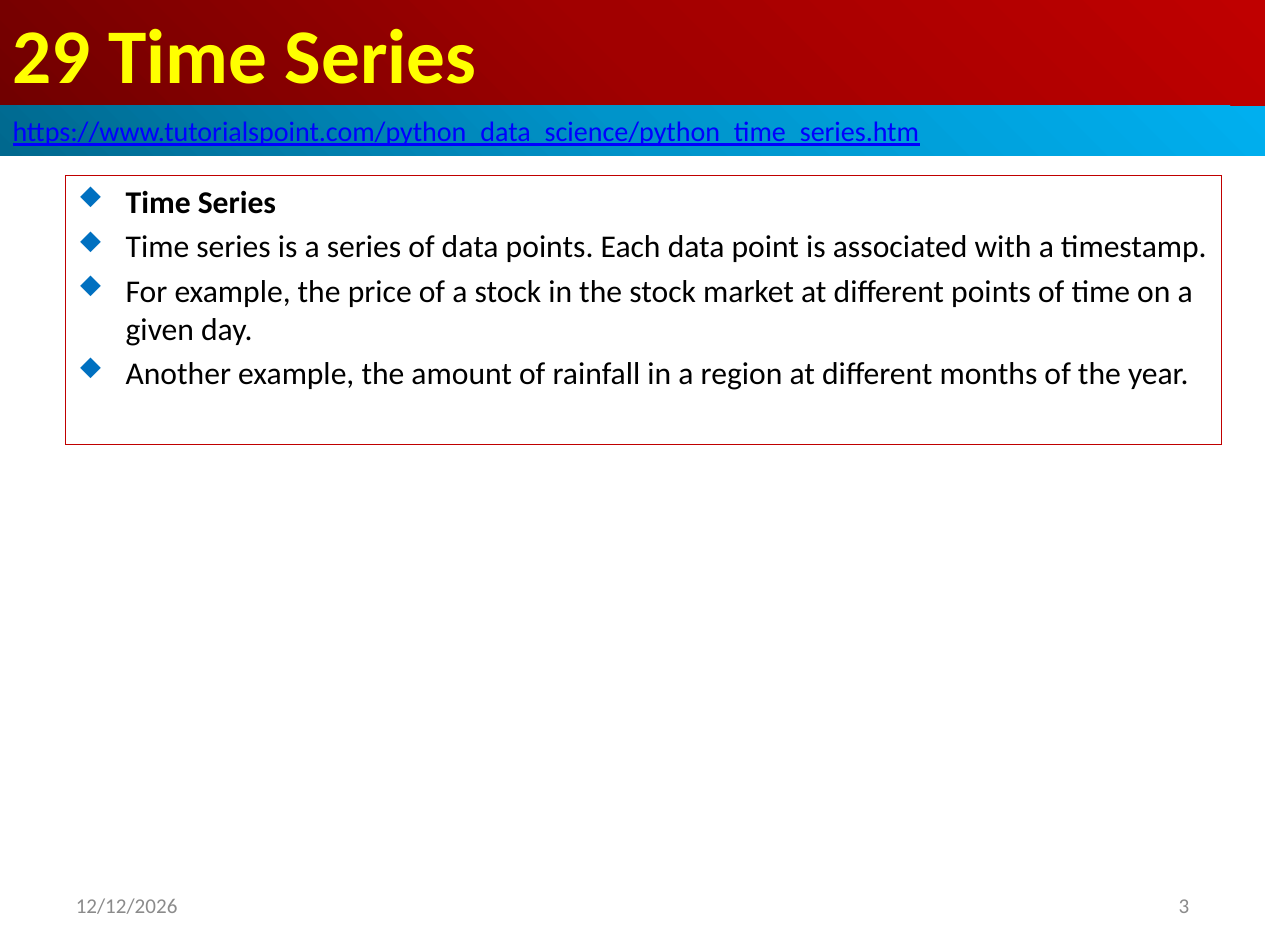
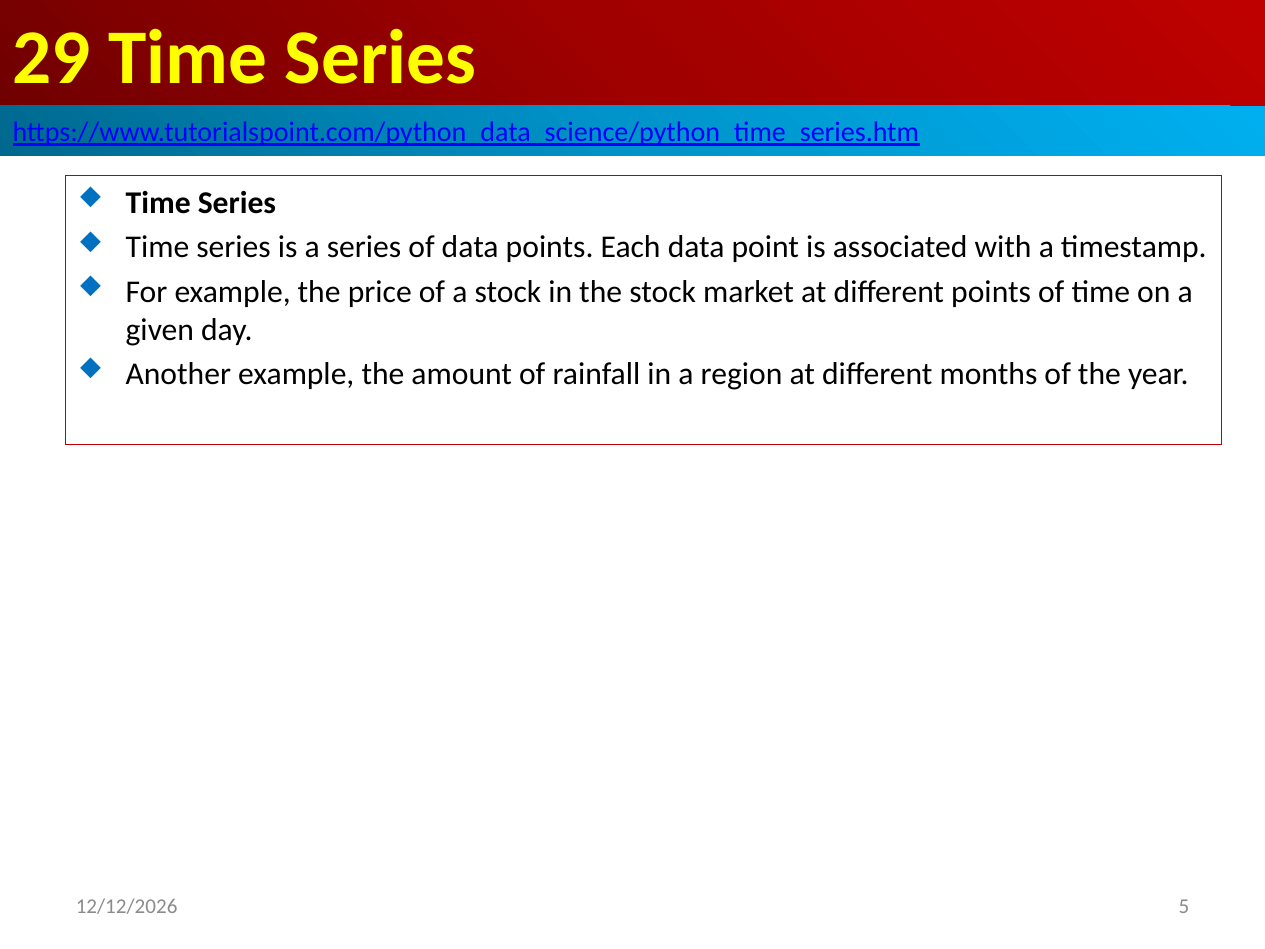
3: 3 -> 5 (1184, 906)
